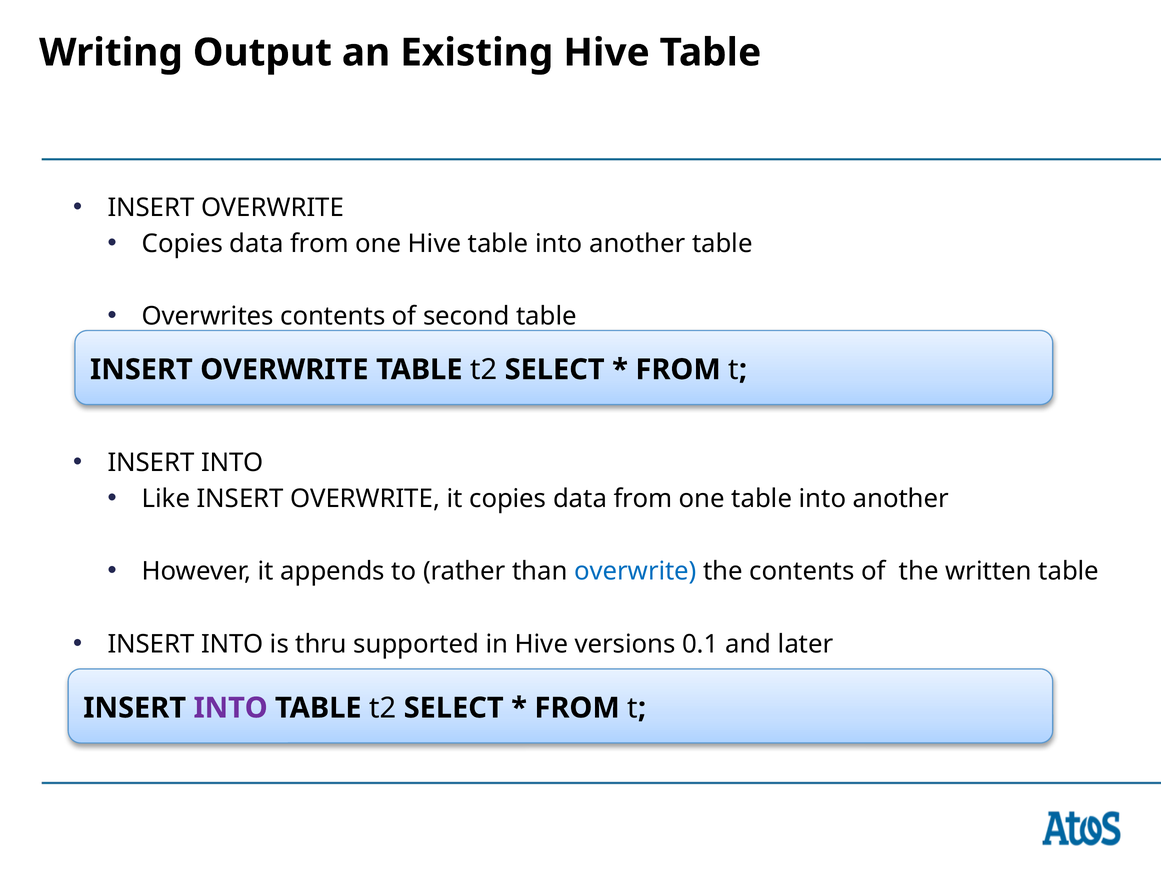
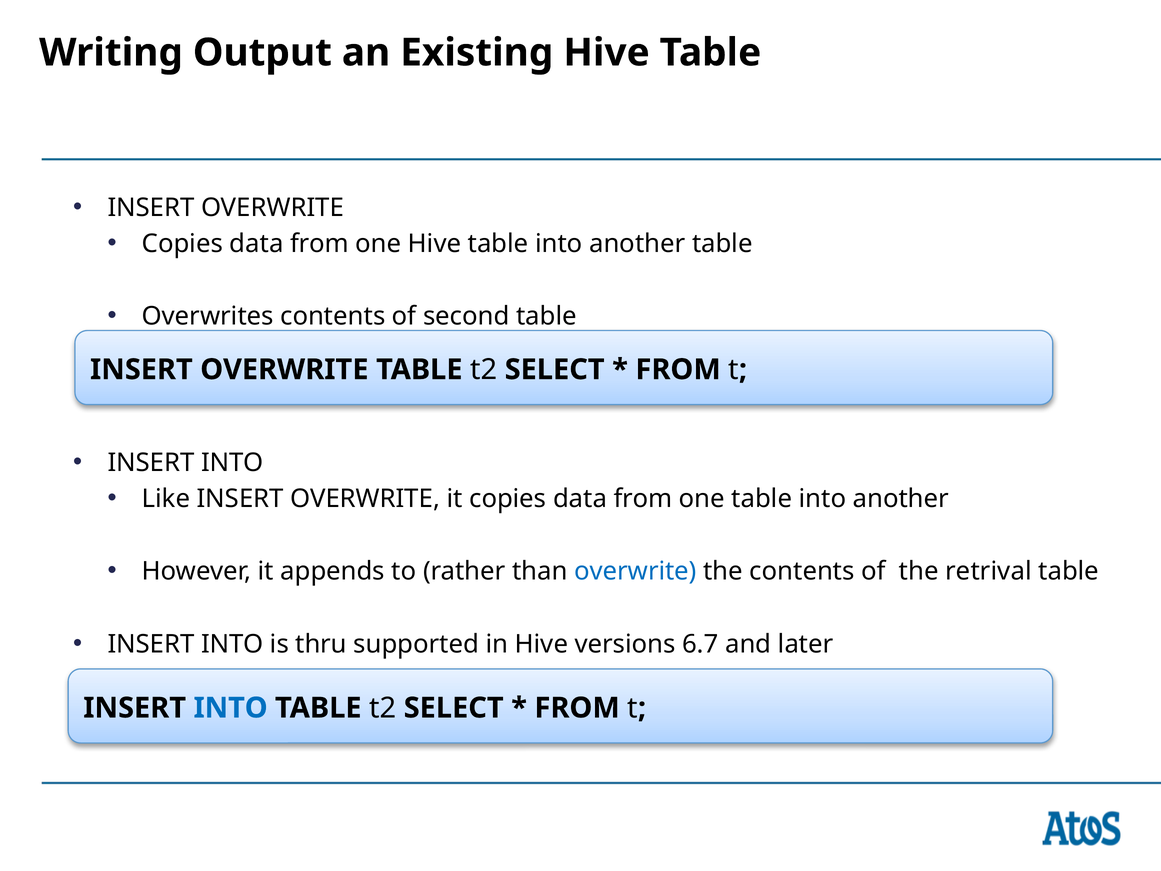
written: written -> retrival (988, 571)
0.1: 0.1 -> 6.7 (700, 644)
INTO colour: purple -> blue (231, 708)
